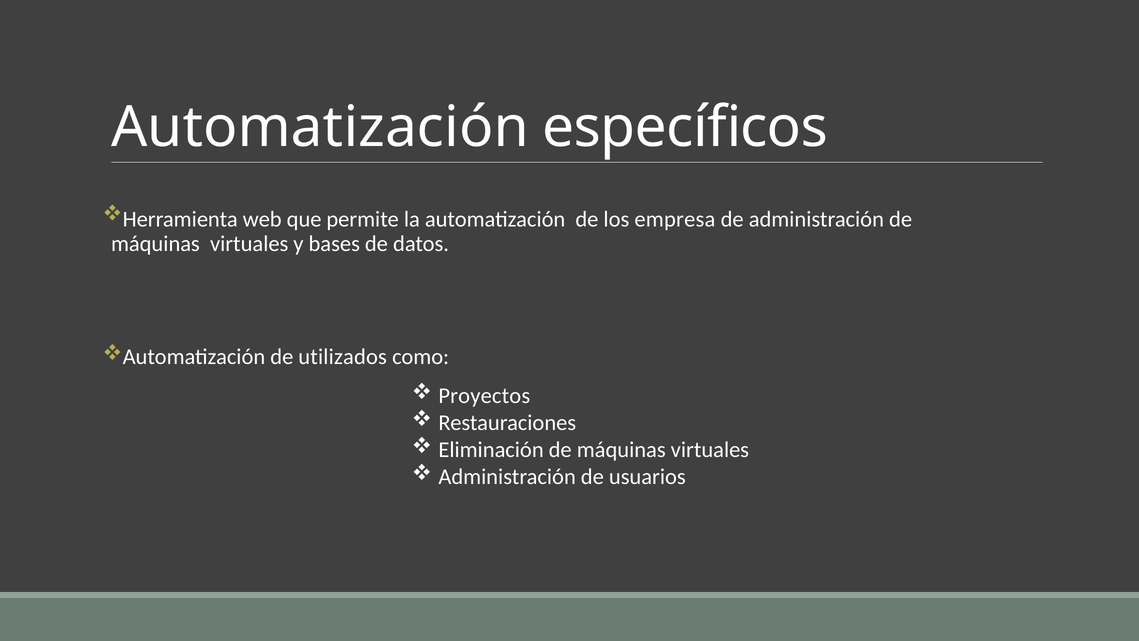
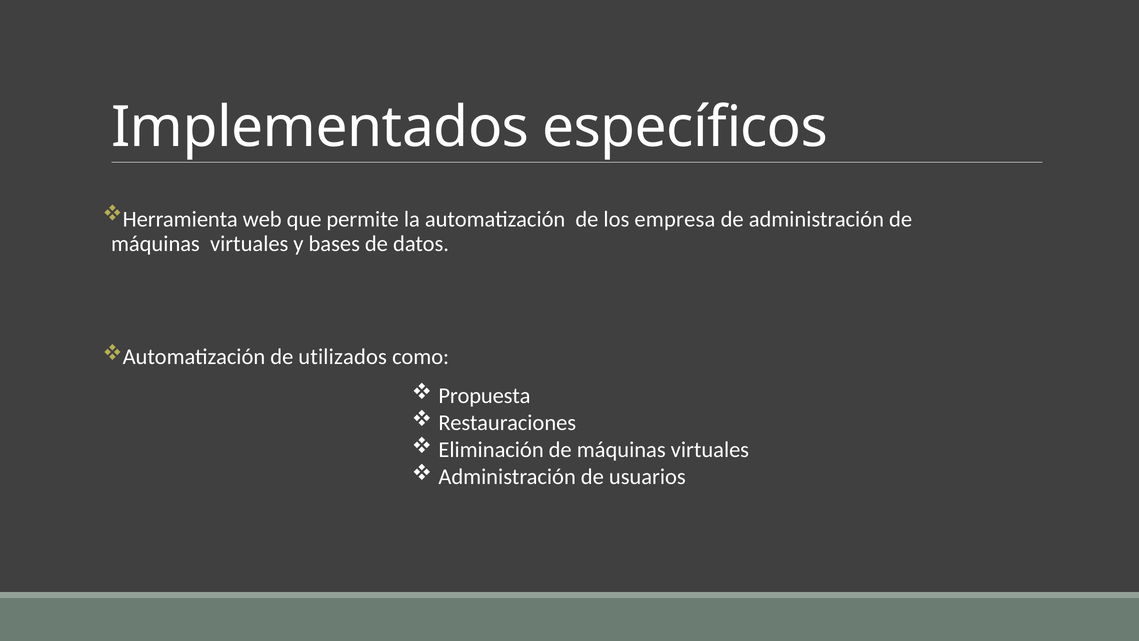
Automatización: Automatización -> Implementados (320, 128)
Proyectos: Proyectos -> Propuesta (484, 395)
